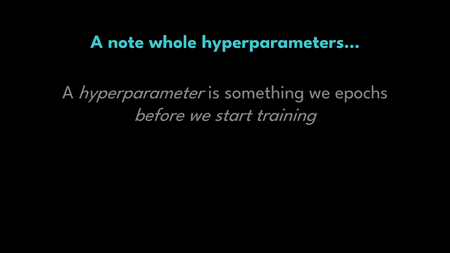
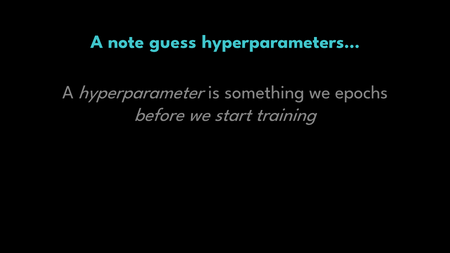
whole: whole -> guess (173, 42)
